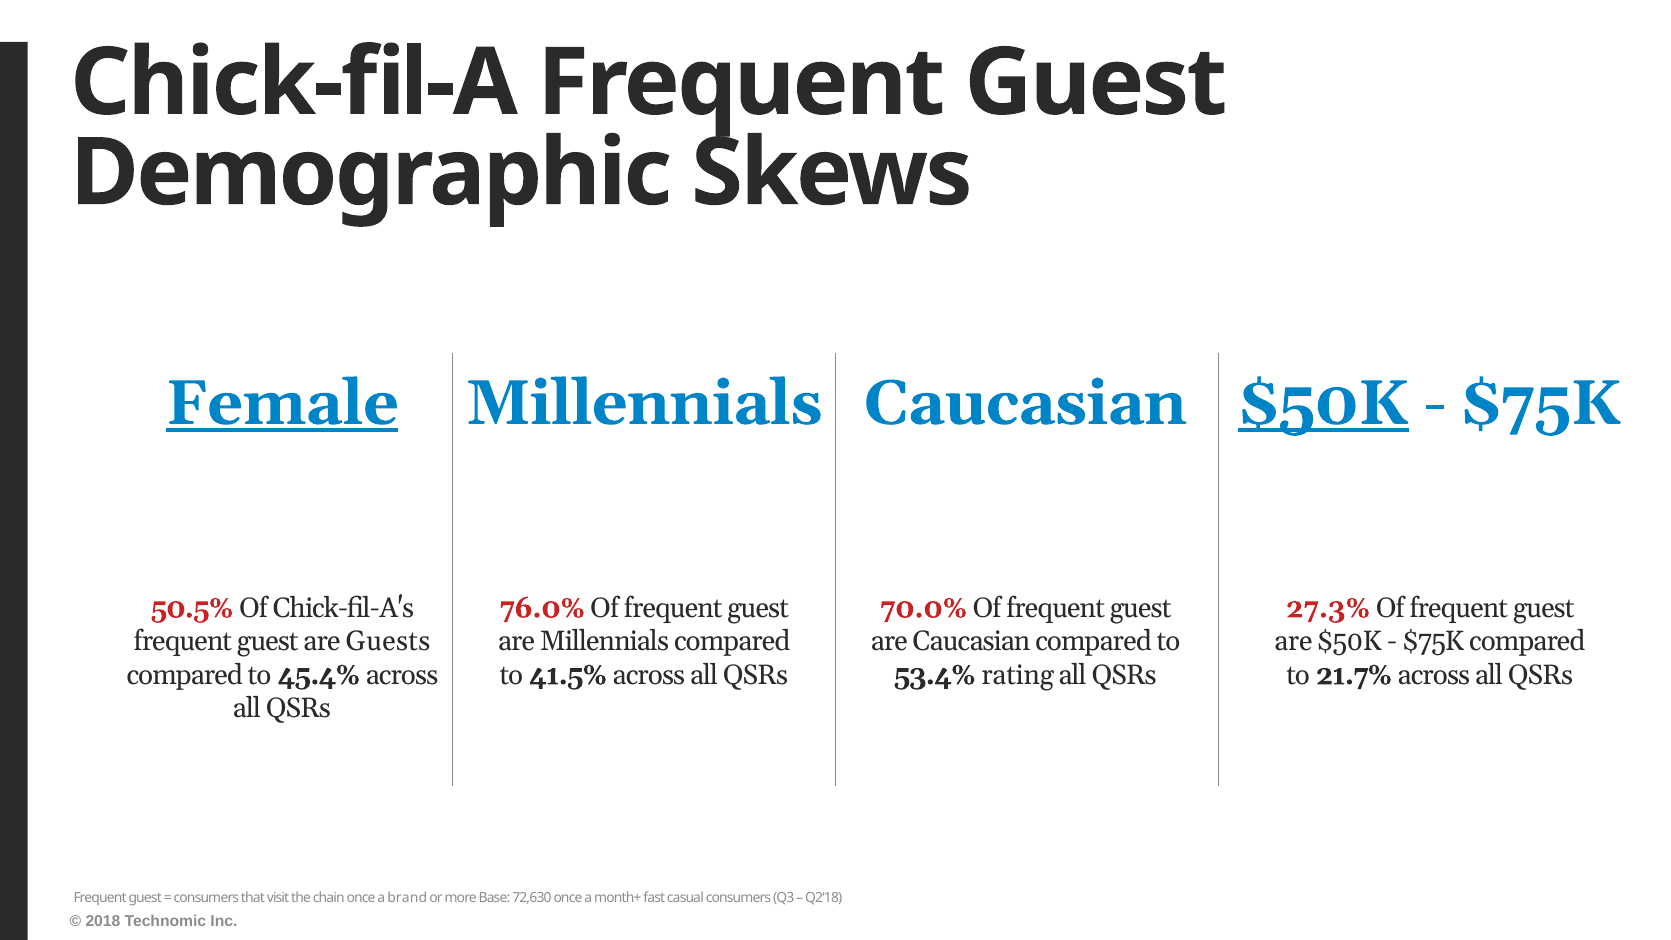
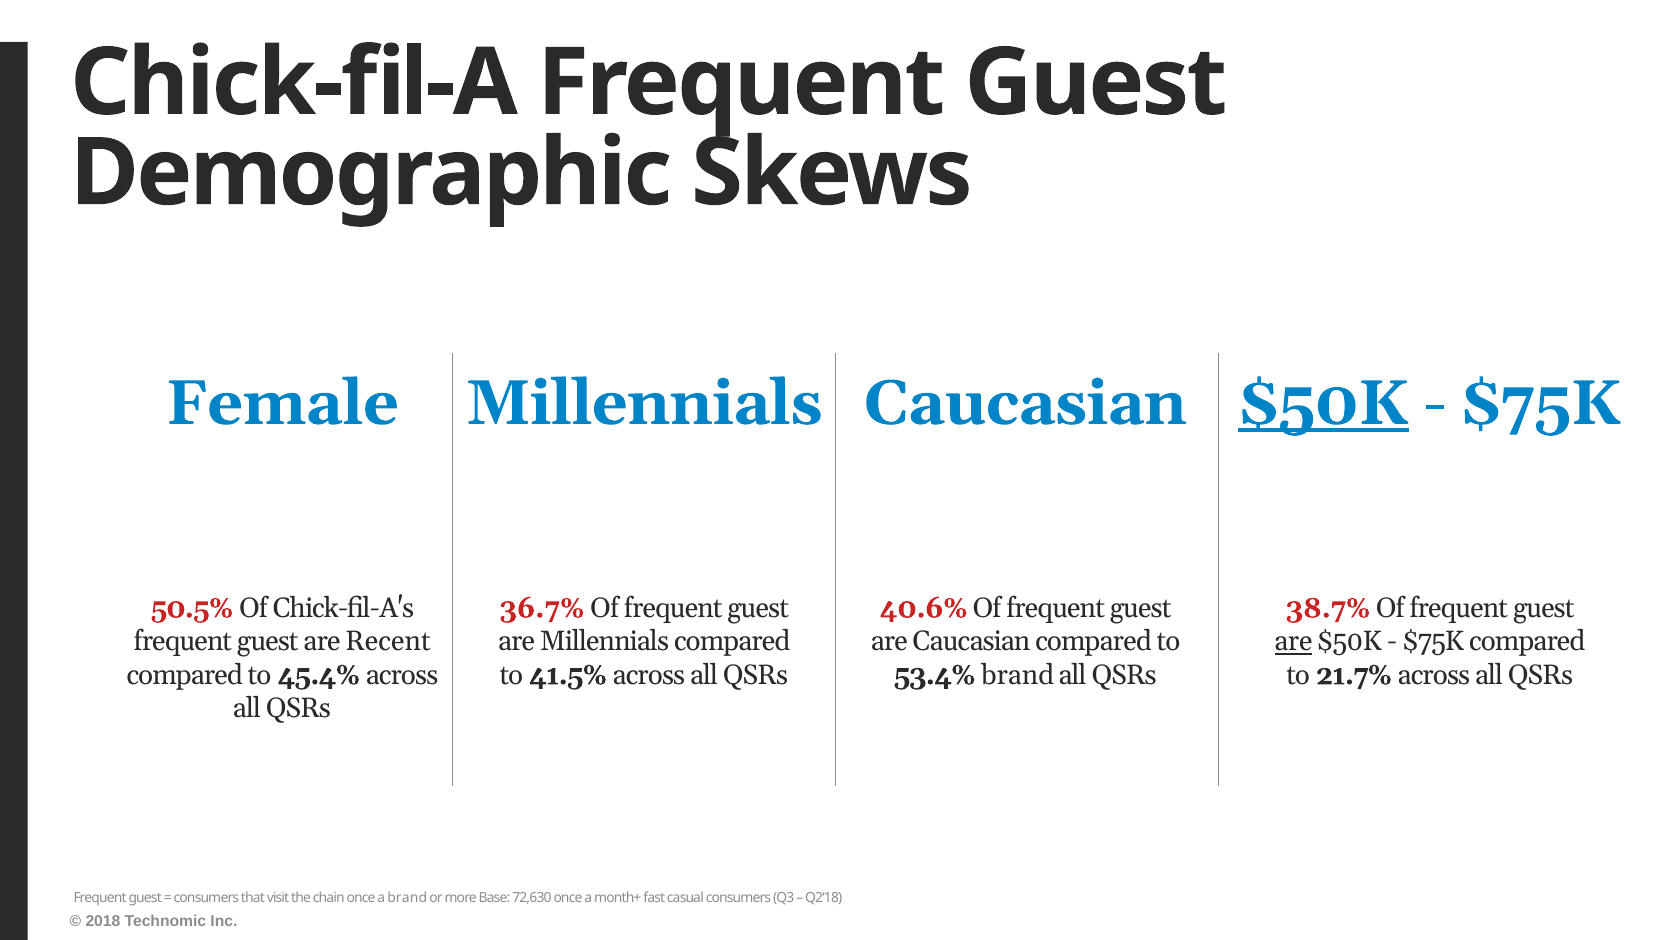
Female underline: present -> none (282, 403)
76.0%: 76.0% -> 36.7% (542, 608)
70.0%: 70.0% -> 40.6% (924, 608)
27.3%: 27.3% -> 38.7% (1328, 608)
Guests: Guests -> Recent (388, 642)
are underline: none -> present (1293, 642)
53.4% rating: rating -> brand (1018, 675)
